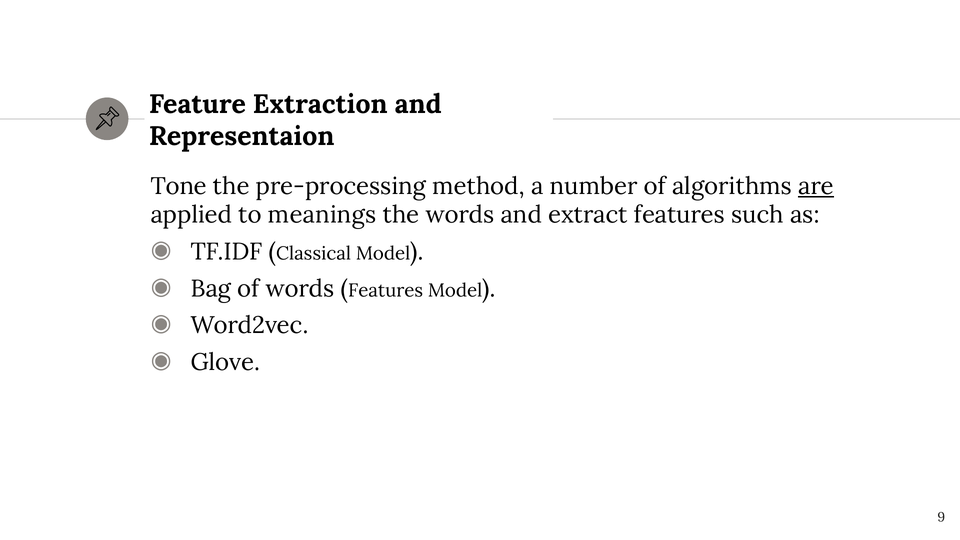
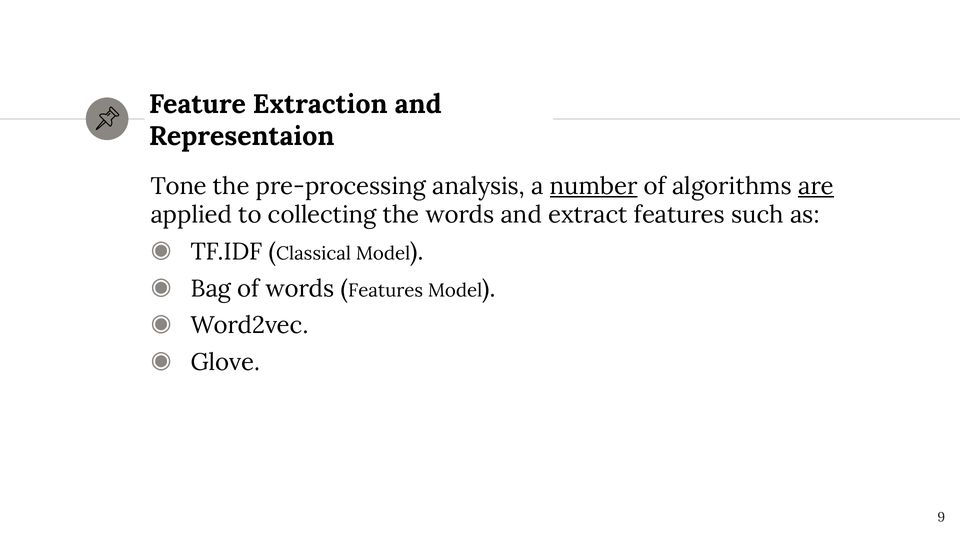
method: method -> analysis (479, 186)
number underline: none -> present (594, 186)
meanings: meanings -> collecting (322, 215)
